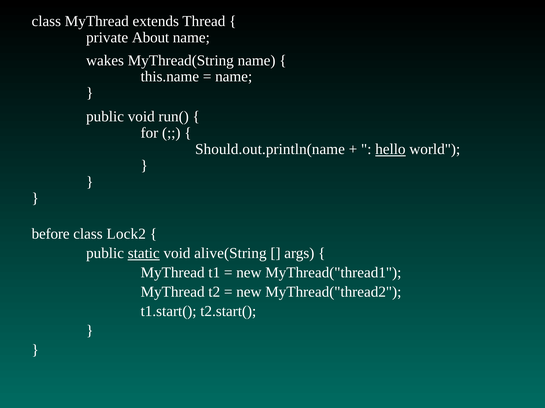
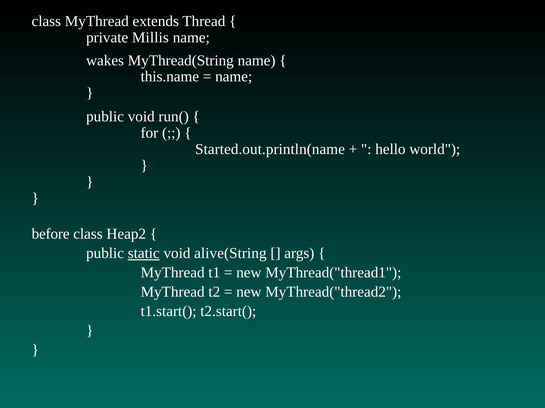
About: About -> Millis (150, 38)
Should.out.println(name: Should.out.println(name -> Started.out.println(name (270, 150)
hello underline: present -> none (390, 150)
Lock2: Lock2 -> Heap2 (126, 234)
